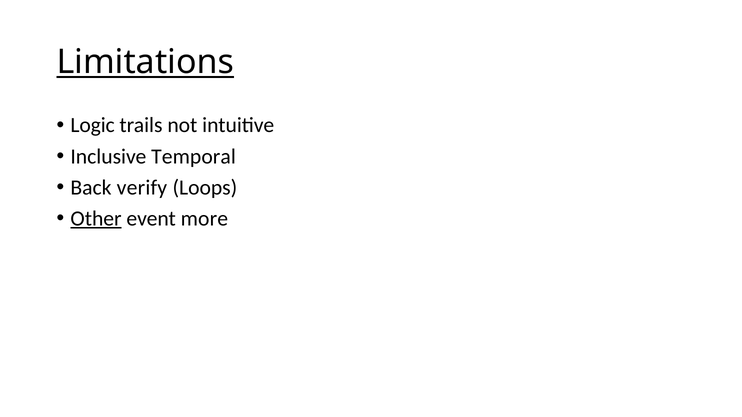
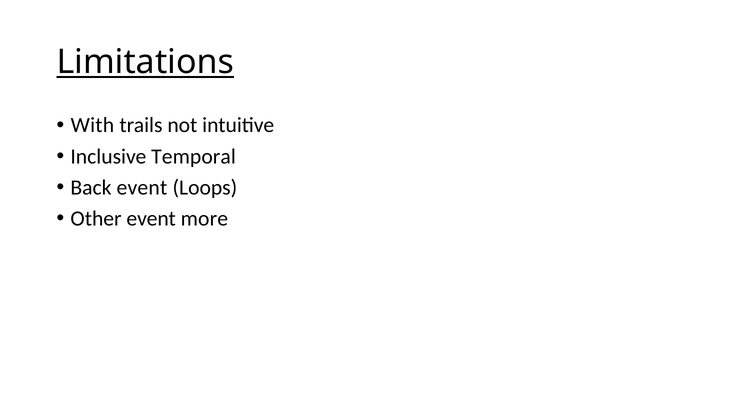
Logic: Logic -> With (92, 125)
Back verify: verify -> event (142, 188)
Other underline: present -> none (96, 219)
